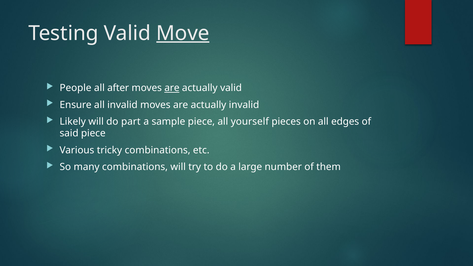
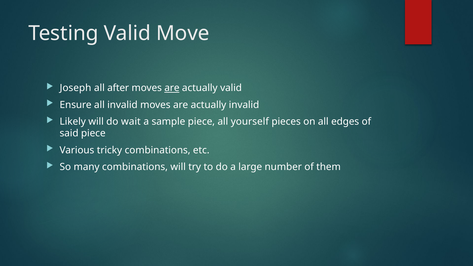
Move underline: present -> none (183, 33)
People: People -> Joseph (76, 88)
part: part -> wait (131, 122)
